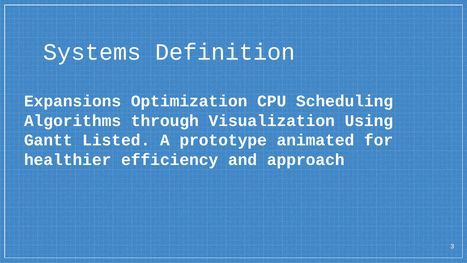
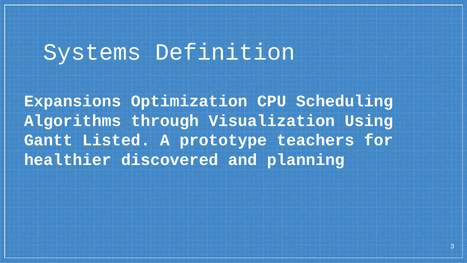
animated: animated -> teachers (315, 140)
efficiency: efficiency -> discovered (170, 160)
approach: approach -> planning (306, 160)
